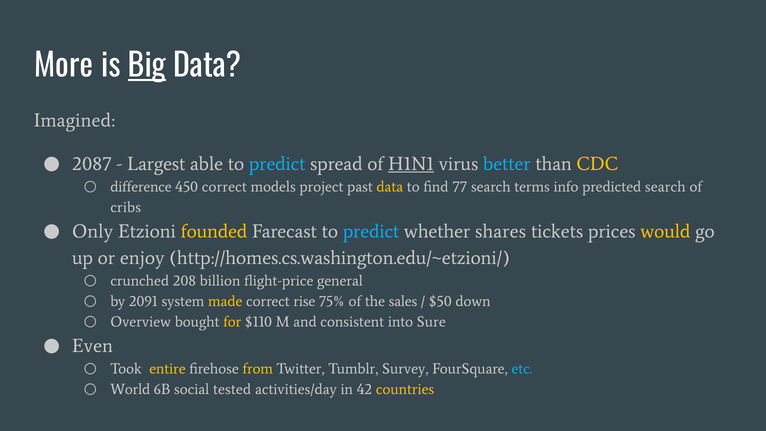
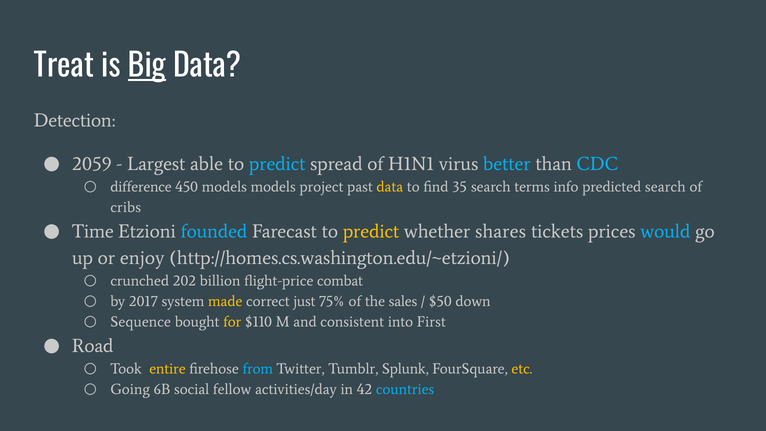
More: More -> Treat (64, 66)
Imagined: Imagined -> Detection (75, 120)
2087: 2087 -> 2059 (92, 164)
H1N1 underline: present -> none (411, 164)
CDC colour: yellow -> light blue (597, 164)
450 correct: correct -> models (224, 187)
77: 77 -> 35 (460, 187)
Only: Only -> Time (93, 231)
founded colour: yellow -> light blue (214, 231)
predict colour: light blue -> yellow (371, 231)
would colour: yellow -> light blue (665, 231)
208: 208 -> 202 (184, 281)
general: general -> combat (340, 281)
2091: 2091 -> 2017 (143, 301)
rise: rise -> just (304, 301)
Overview: Overview -> Sequence (141, 322)
Sure: Sure -> First (431, 322)
Even: Even -> Road (93, 346)
from colour: yellow -> light blue (258, 369)
Survey: Survey -> Splunk (405, 369)
etc colour: light blue -> yellow (522, 369)
World: World -> Going (130, 389)
tested: tested -> fellow (232, 389)
countries colour: yellow -> light blue (405, 389)
